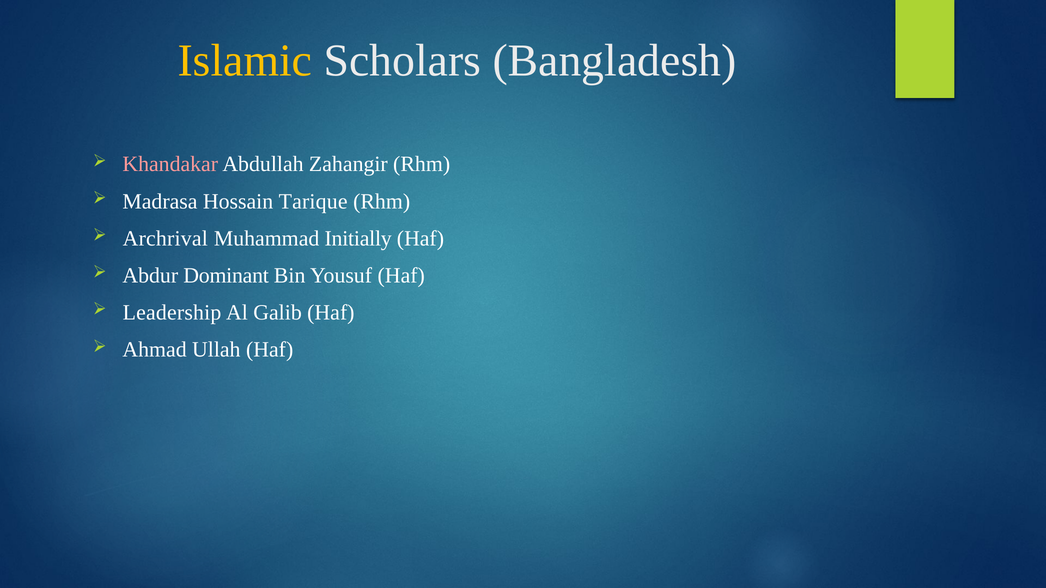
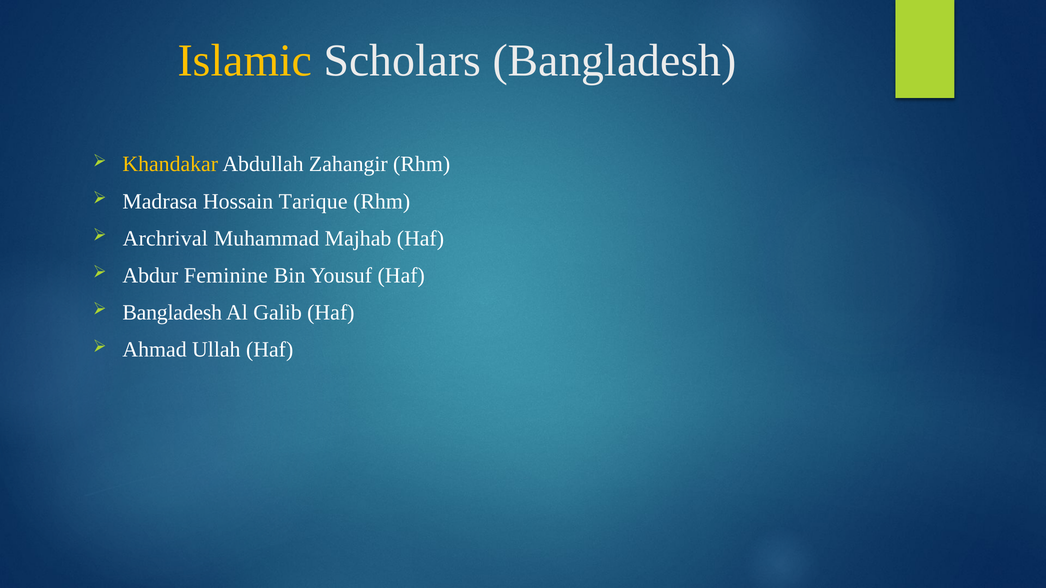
Khandakar colour: pink -> yellow (170, 164)
Initially: Initially -> Majhab (358, 238)
Dominant: Dominant -> Feminine (226, 276)
Leadership: Leadership -> Bangladesh (172, 313)
